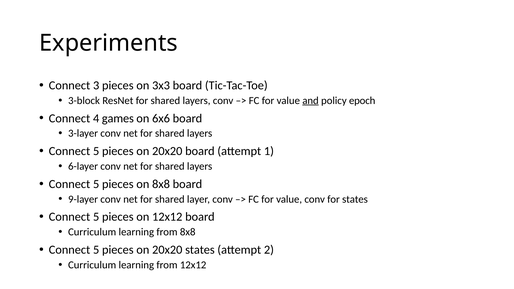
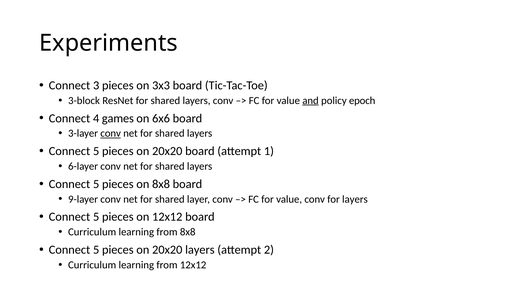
conv underline: none -> present (111, 133)
for states: states -> layers (355, 199)
20x20 states: states -> layers (200, 250)
